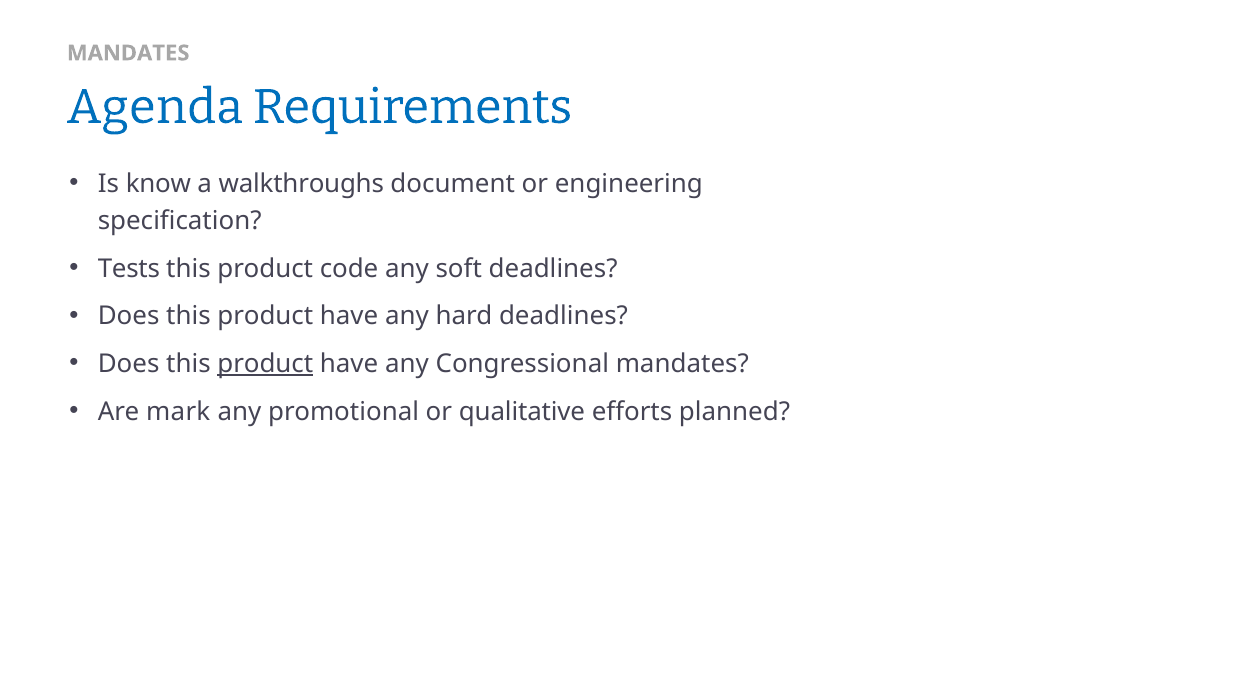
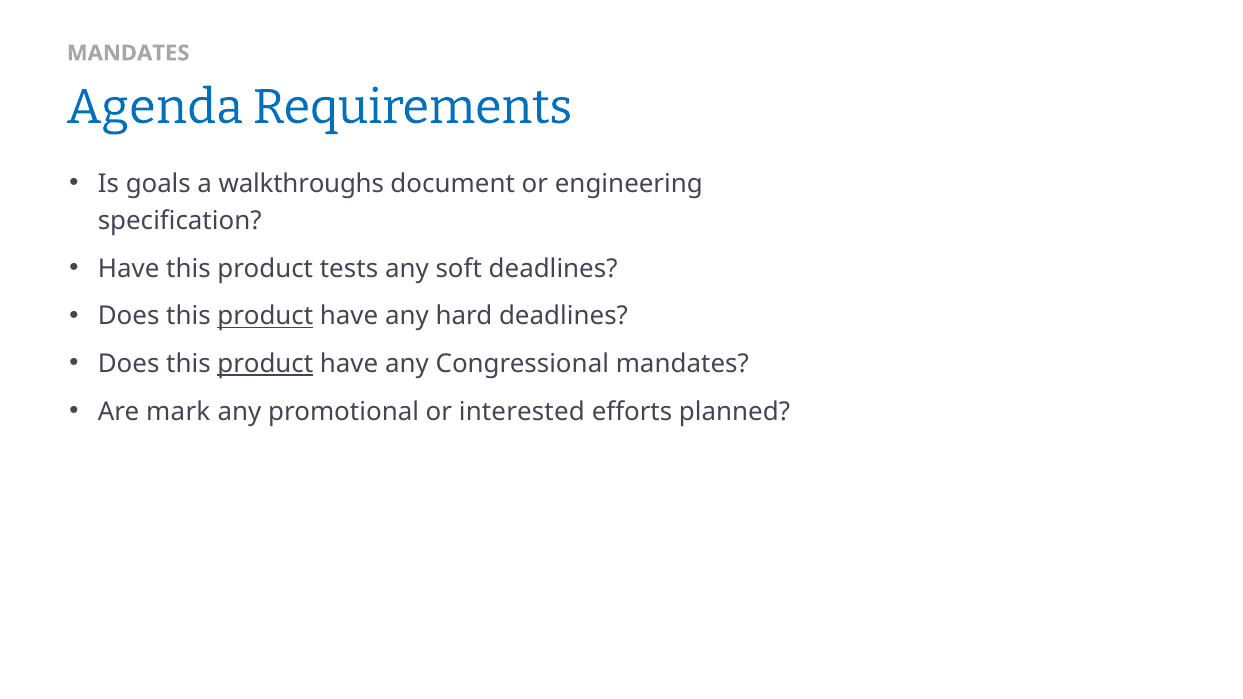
know: know -> goals (158, 184)
Tests: Tests -> Have (129, 269)
code: code -> tests (349, 269)
product underline: none -> present (265, 316)
qualitative: qualitative -> interested (522, 412)
